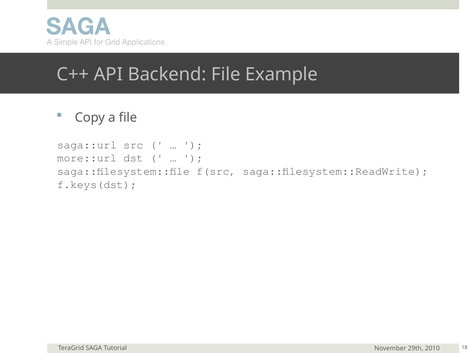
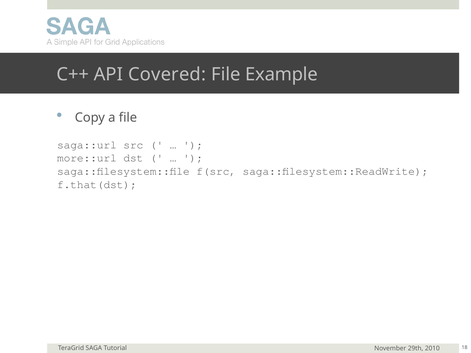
Backend: Backend -> Covered (167, 74)
f.keys(dst: f.keys(dst -> f.that(dst (97, 185)
